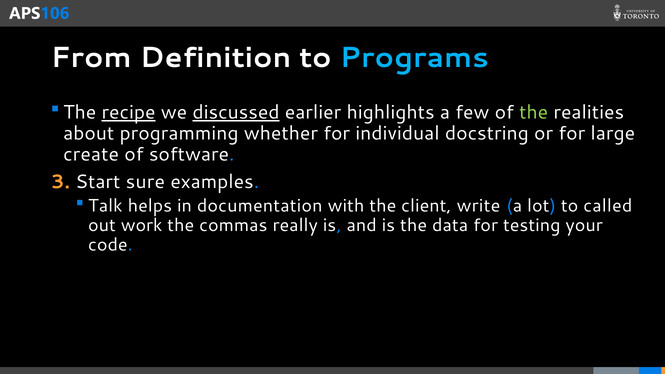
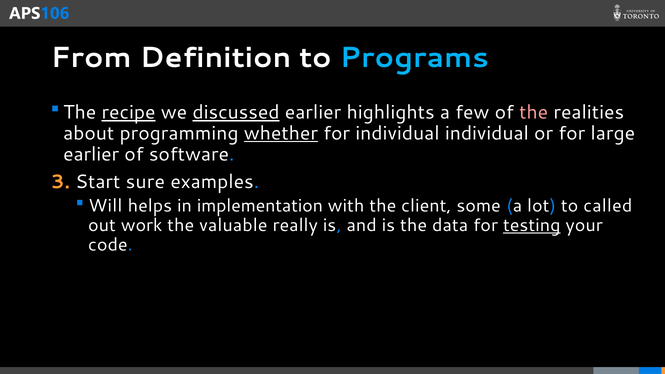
the colour: light green -> pink (534, 112)
whether underline: none -> present (281, 133)
individual docstring: docstring -> individual (487, 133)
create: create -> earlier (91, 154)
Talk: Talk -> Will (105, 206)
documentation: documentation -> implementation (260, 206)
write: write -> some (479, 206)
commas: commas -> valuable (233, 225)
testing underline: none -> present (532, 225)
